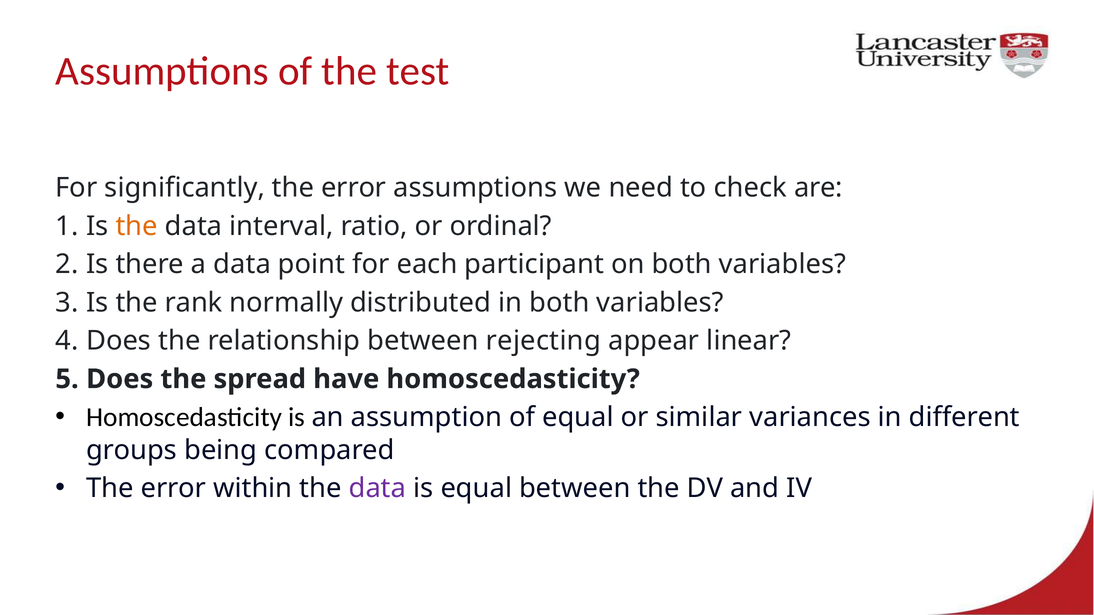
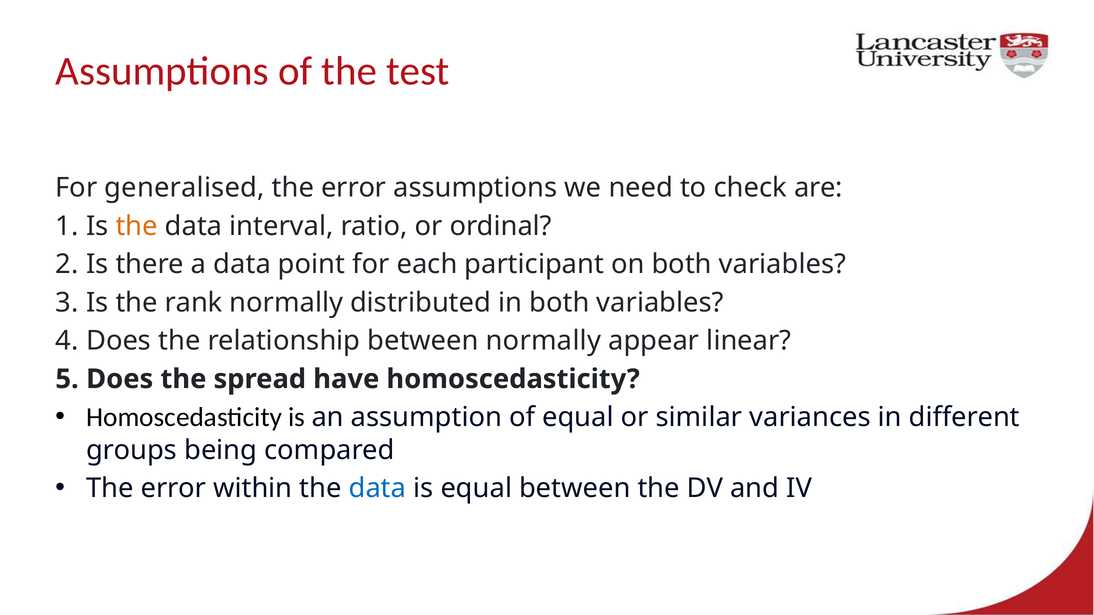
significantly: significantly -> generalised (185, 188)
between rejecting: rejecting -> normally (543, 341)
data colour: purple -> blue (377, 489)
